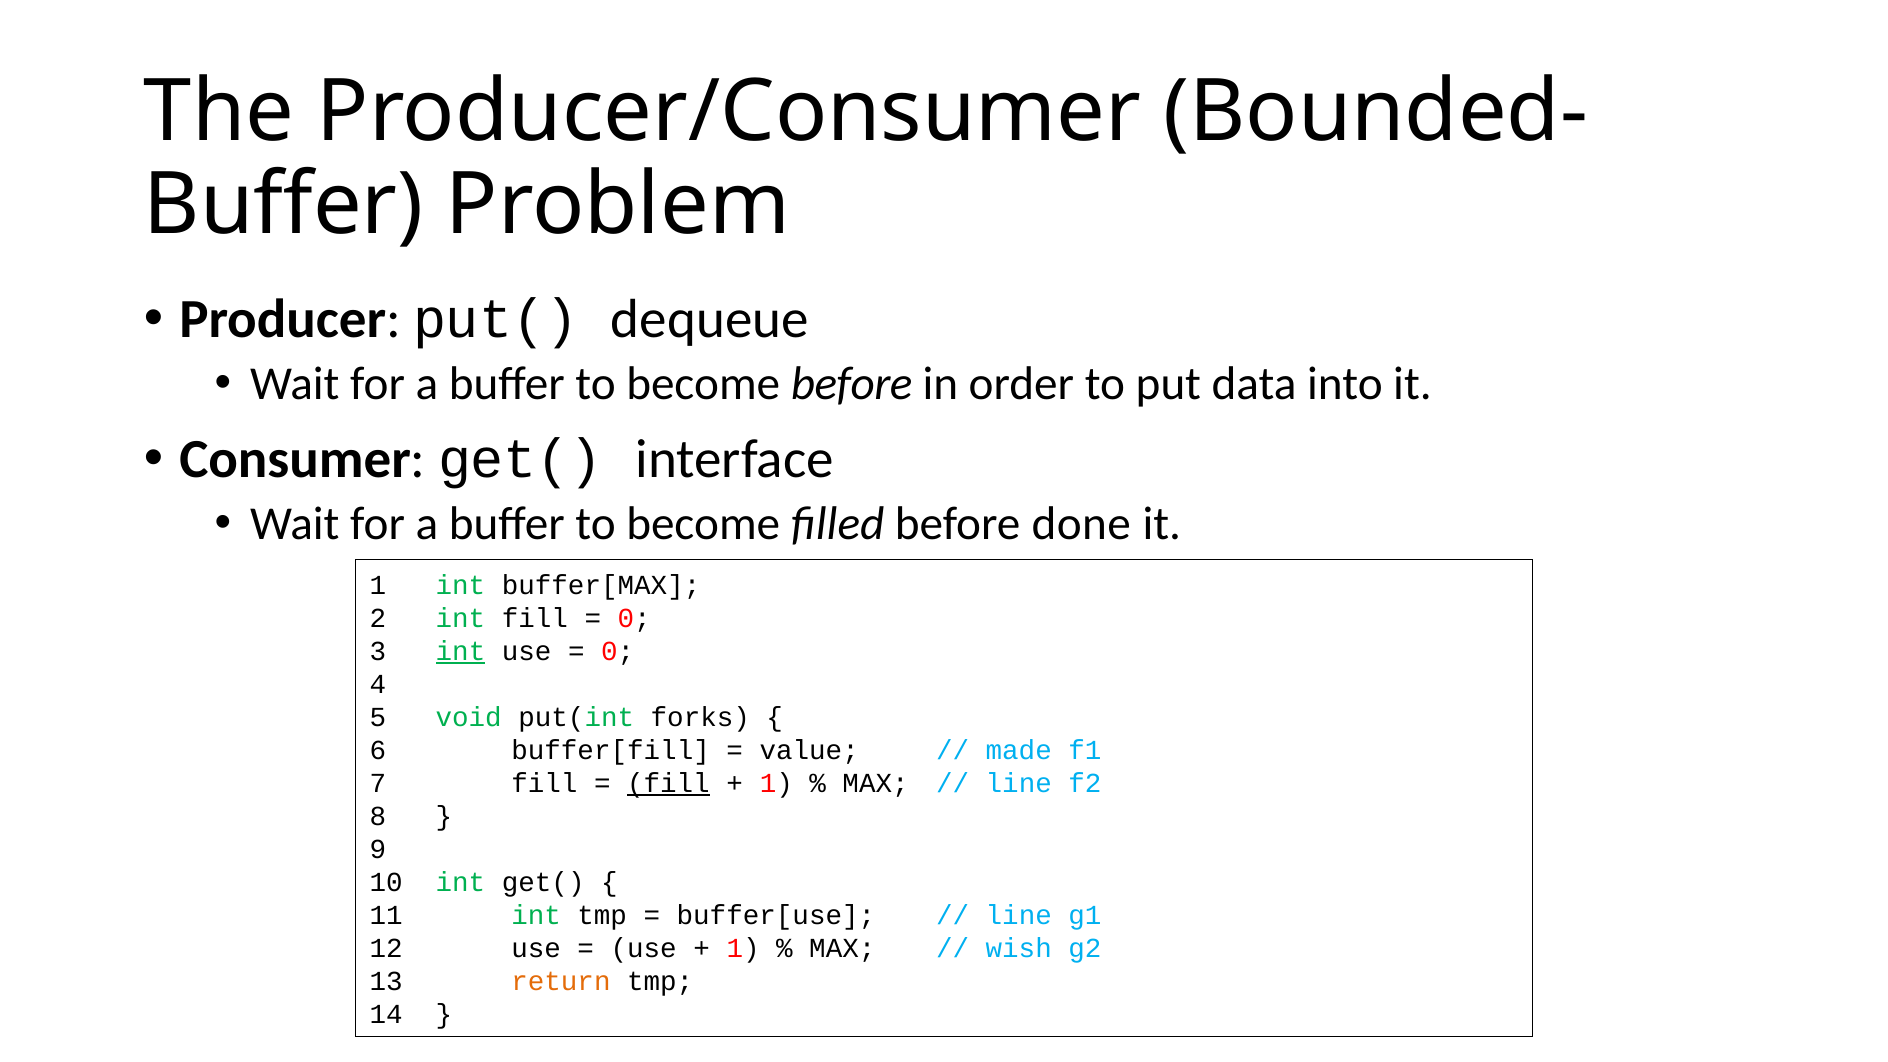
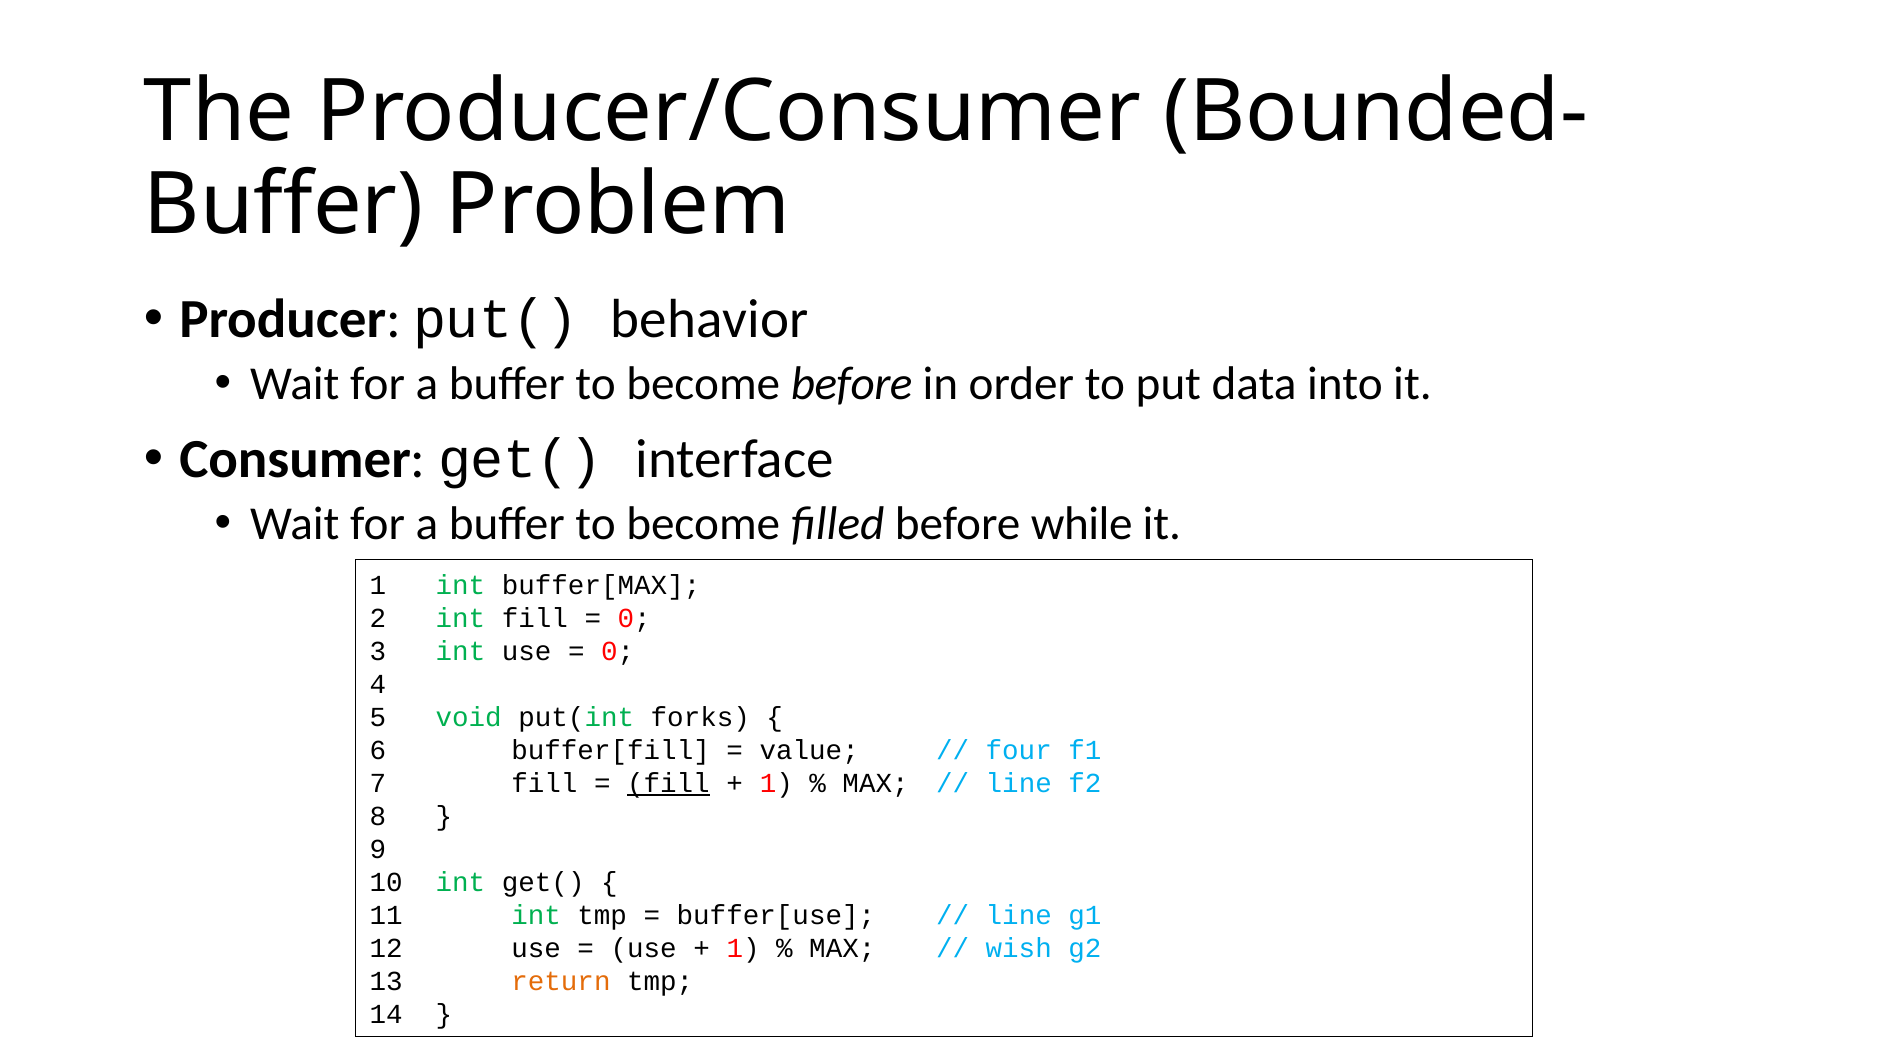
dequeue: dequeue -> behavior (710, 319)
done: done -> while (1082, 524)
int underline: present -> none (460, 651)
made: made -> four (1019, 750)
